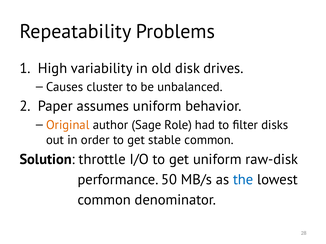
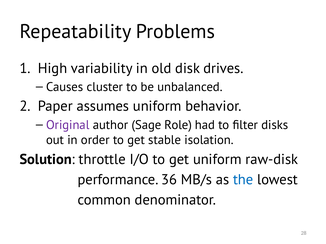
Original colour: orange -> purple (68, 125)
stable common: common -> isolation (209, 140)
50: 50 -> 36 (169, 180)
